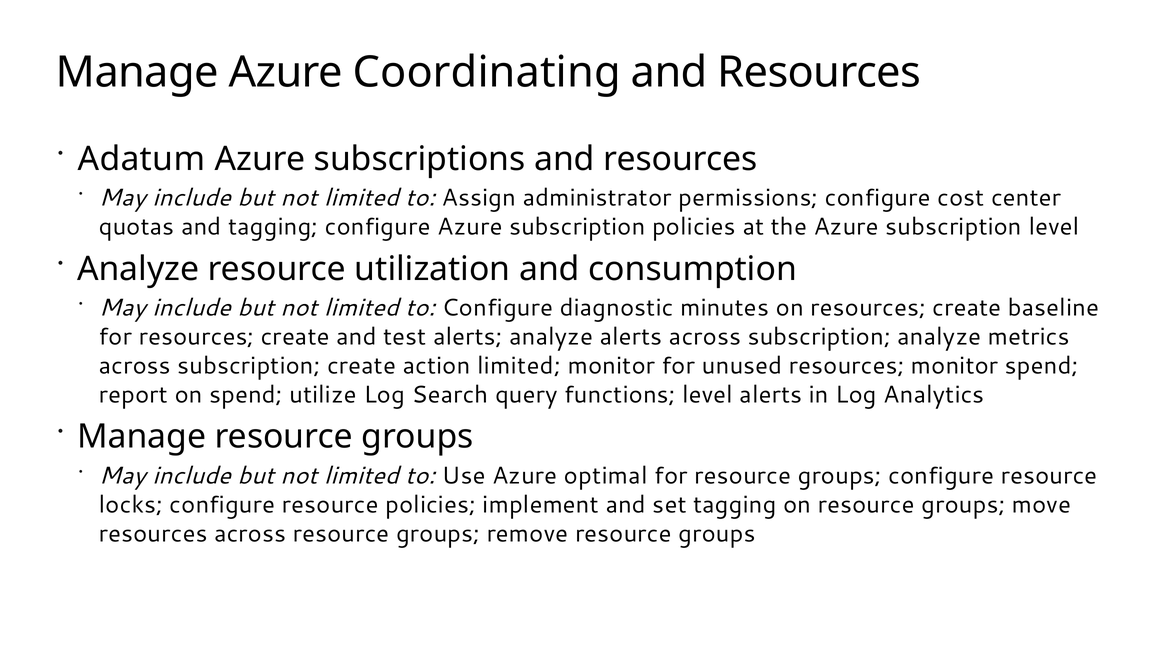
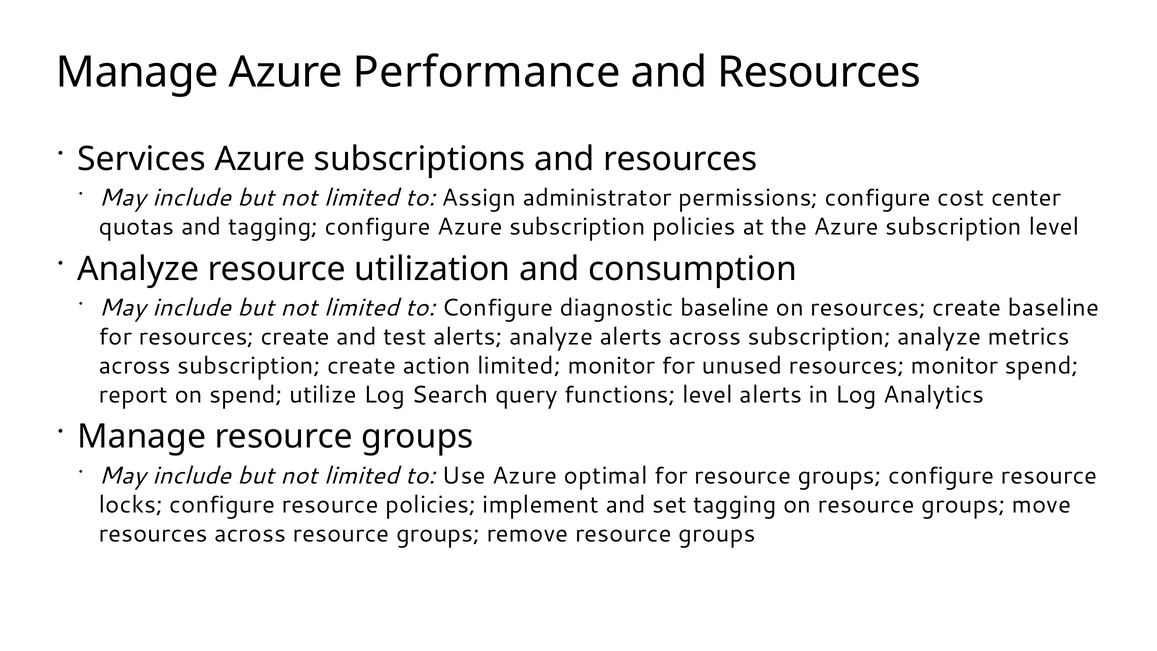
Coordinating: Coordinating -> Performance (487, 72)
Adatum: Adatum -> Services (142, 159)
diagnostic minutes: minutes -> baseline (725, 308)
